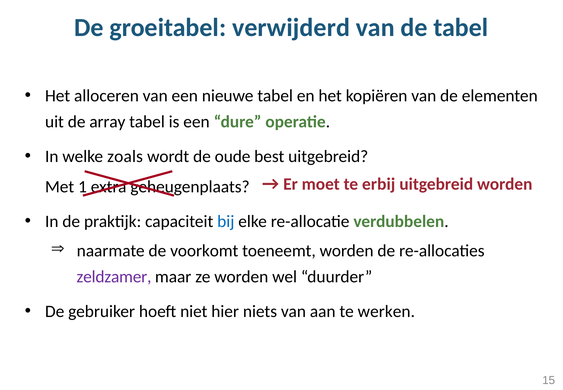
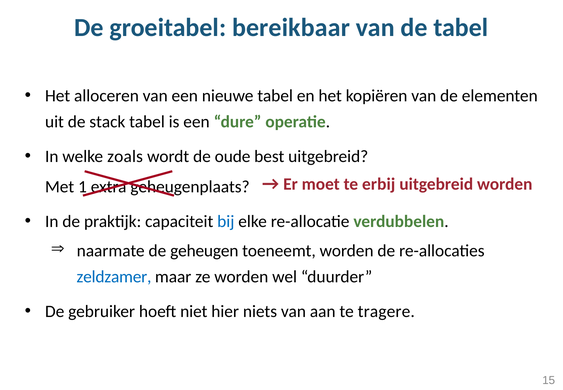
verwijderd: verwijderd -> bereikbaar (291, 27)
array: array -> stack (107, 122)
voorkomt: voorkomt -> geheugen (204, 251)
zeldzamer colour: purple -> blue (114, 277)
werken: werken -> tragere (386, 311)
